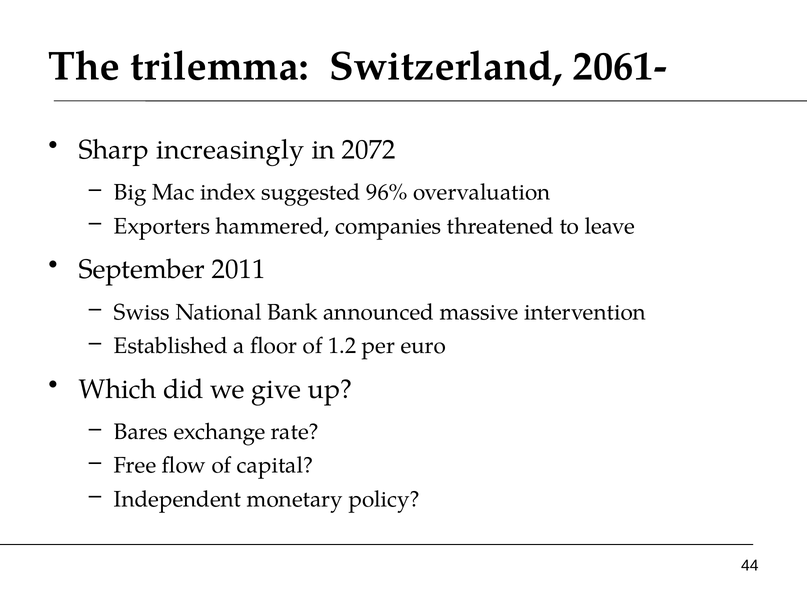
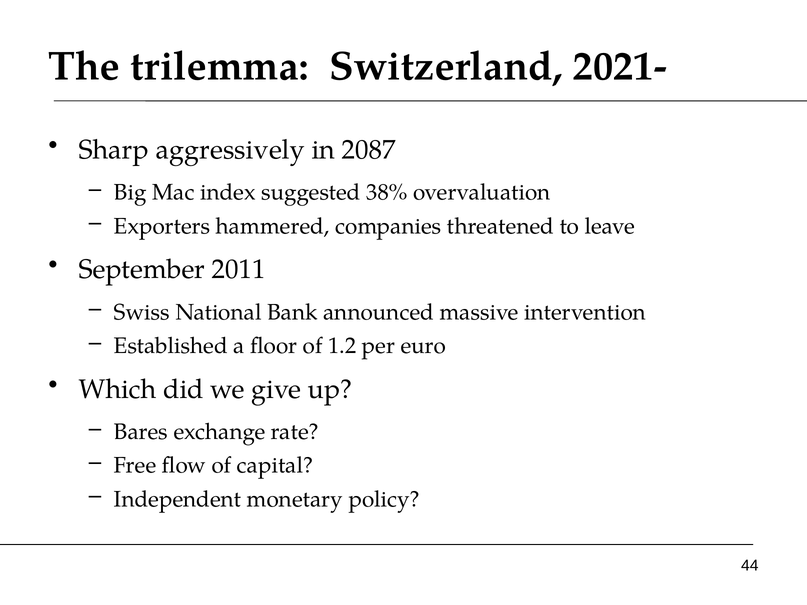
2061-: 2061- -> 2021- (620, 67)
increasingly: increasingly -> aggressively (230, 150)
2072: 2072 -> 2087 (369, 150)
96%: 96% -> 38% (387, 193)
